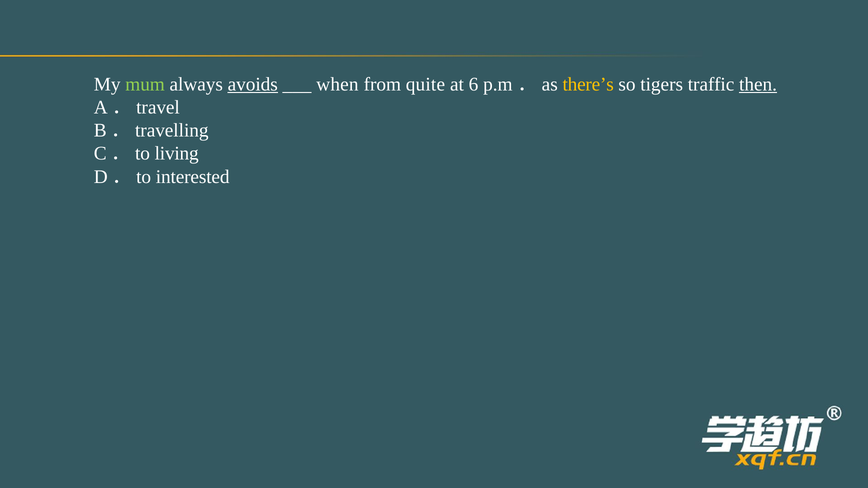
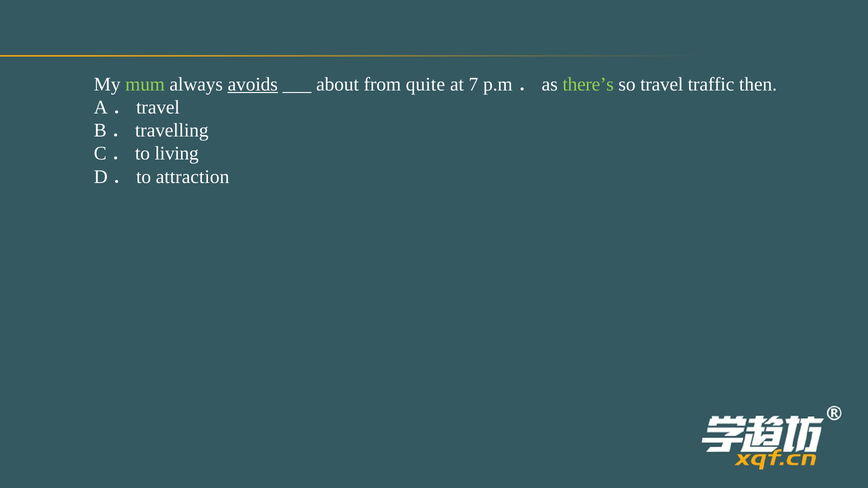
when: when -> about (338, 84)
6: 6 -> 7 (474, 84)
there’s colour: yellow -> light green (588, 84)
tigers: tigers -> travel (662, 84)
then underline: present -> none (758, 84)
interested: interested -> attraction (193, 177)
